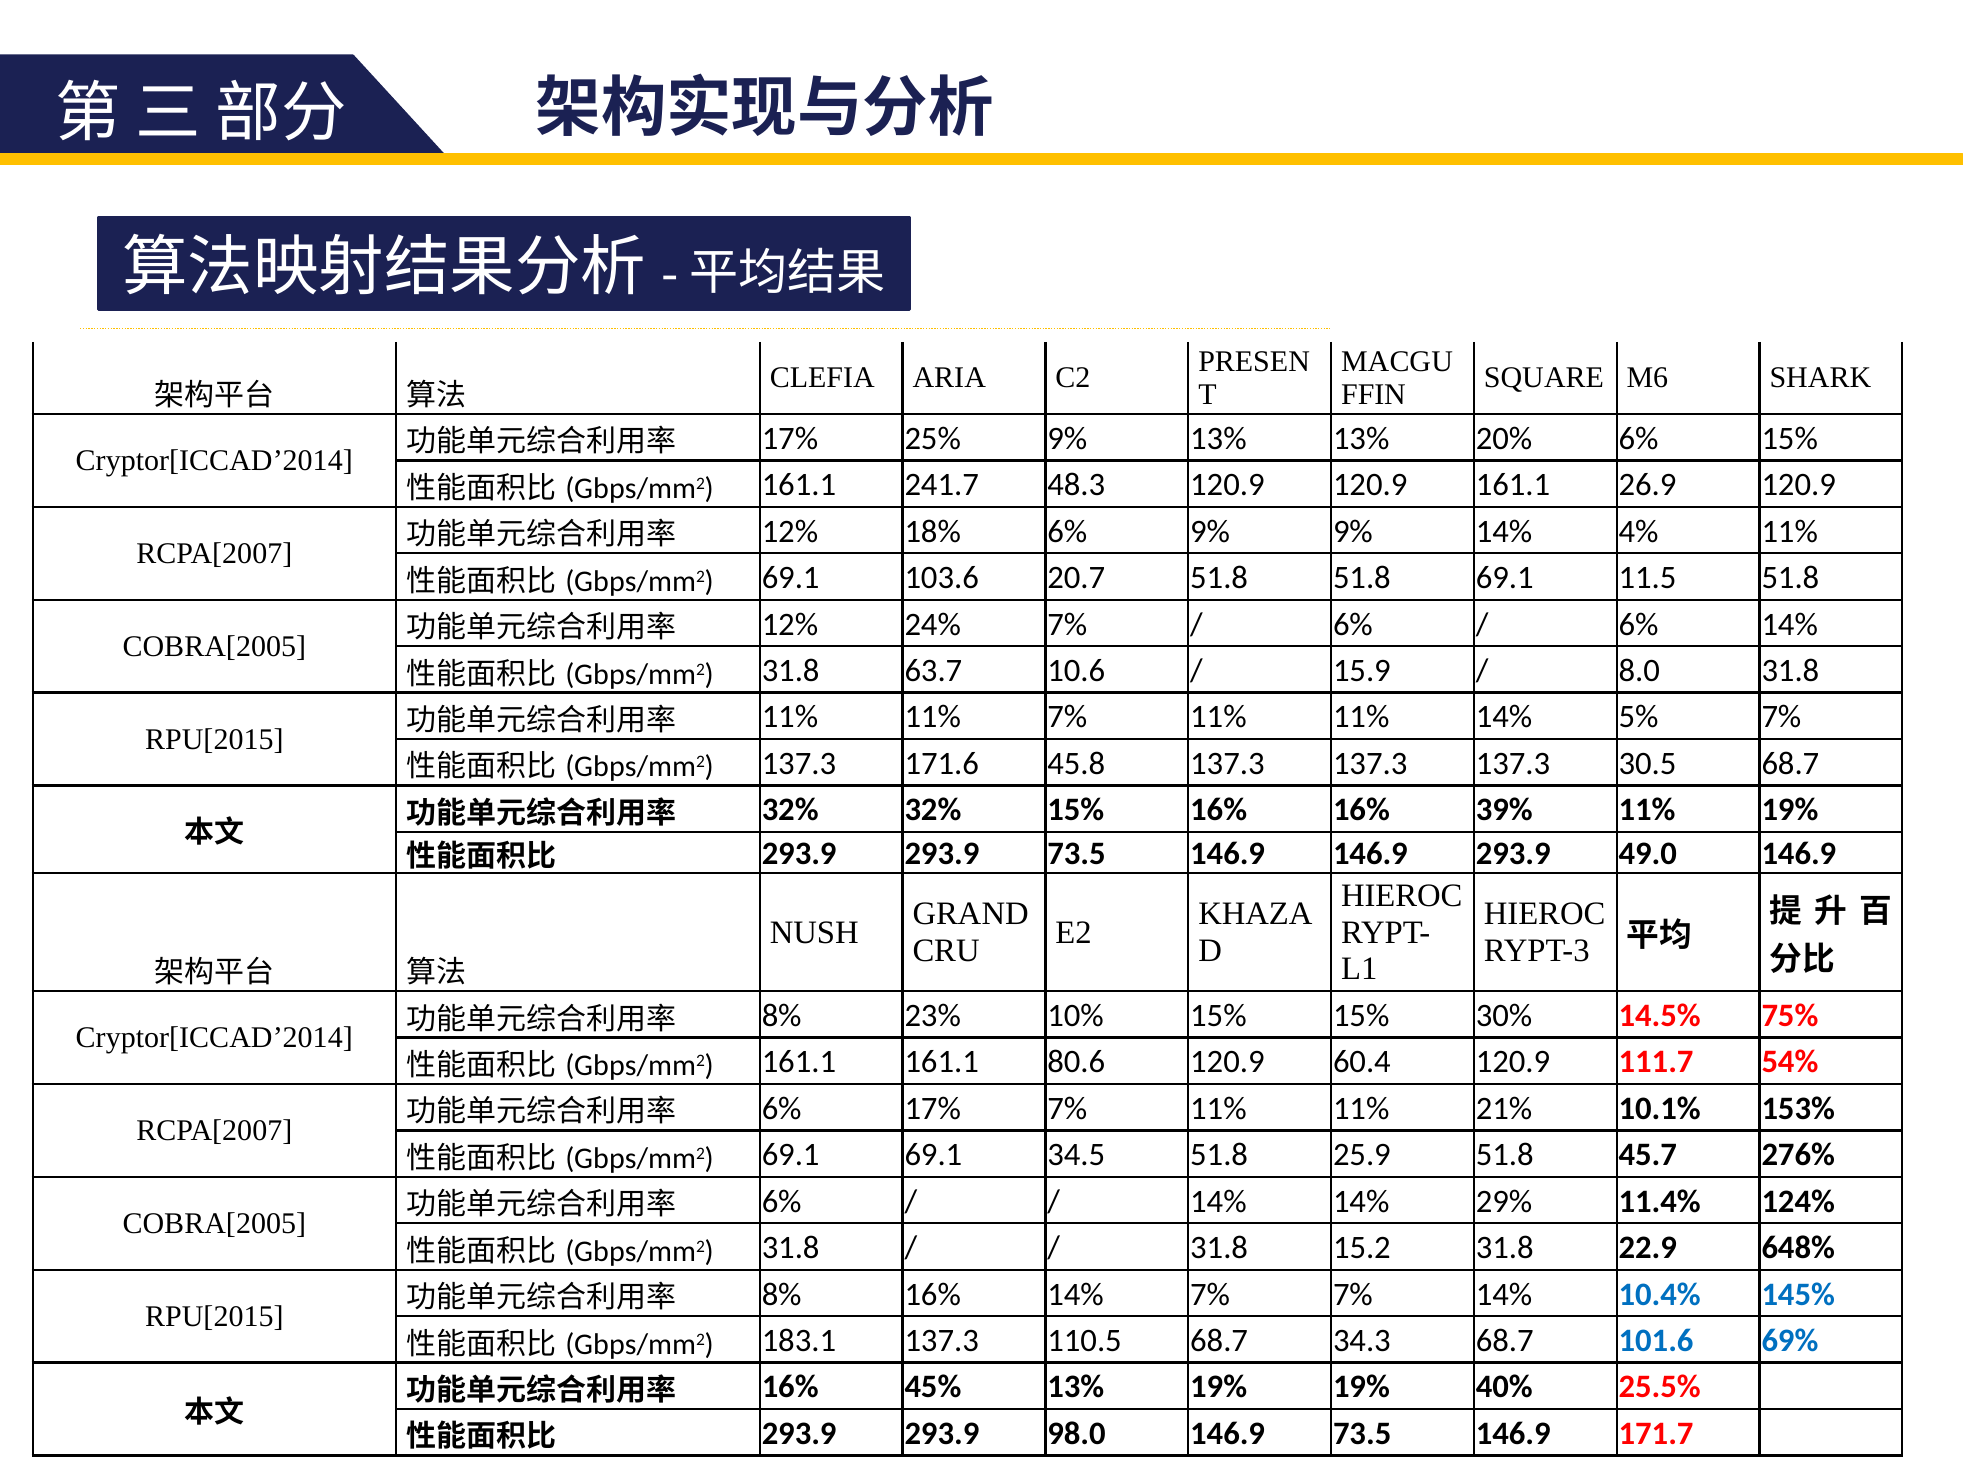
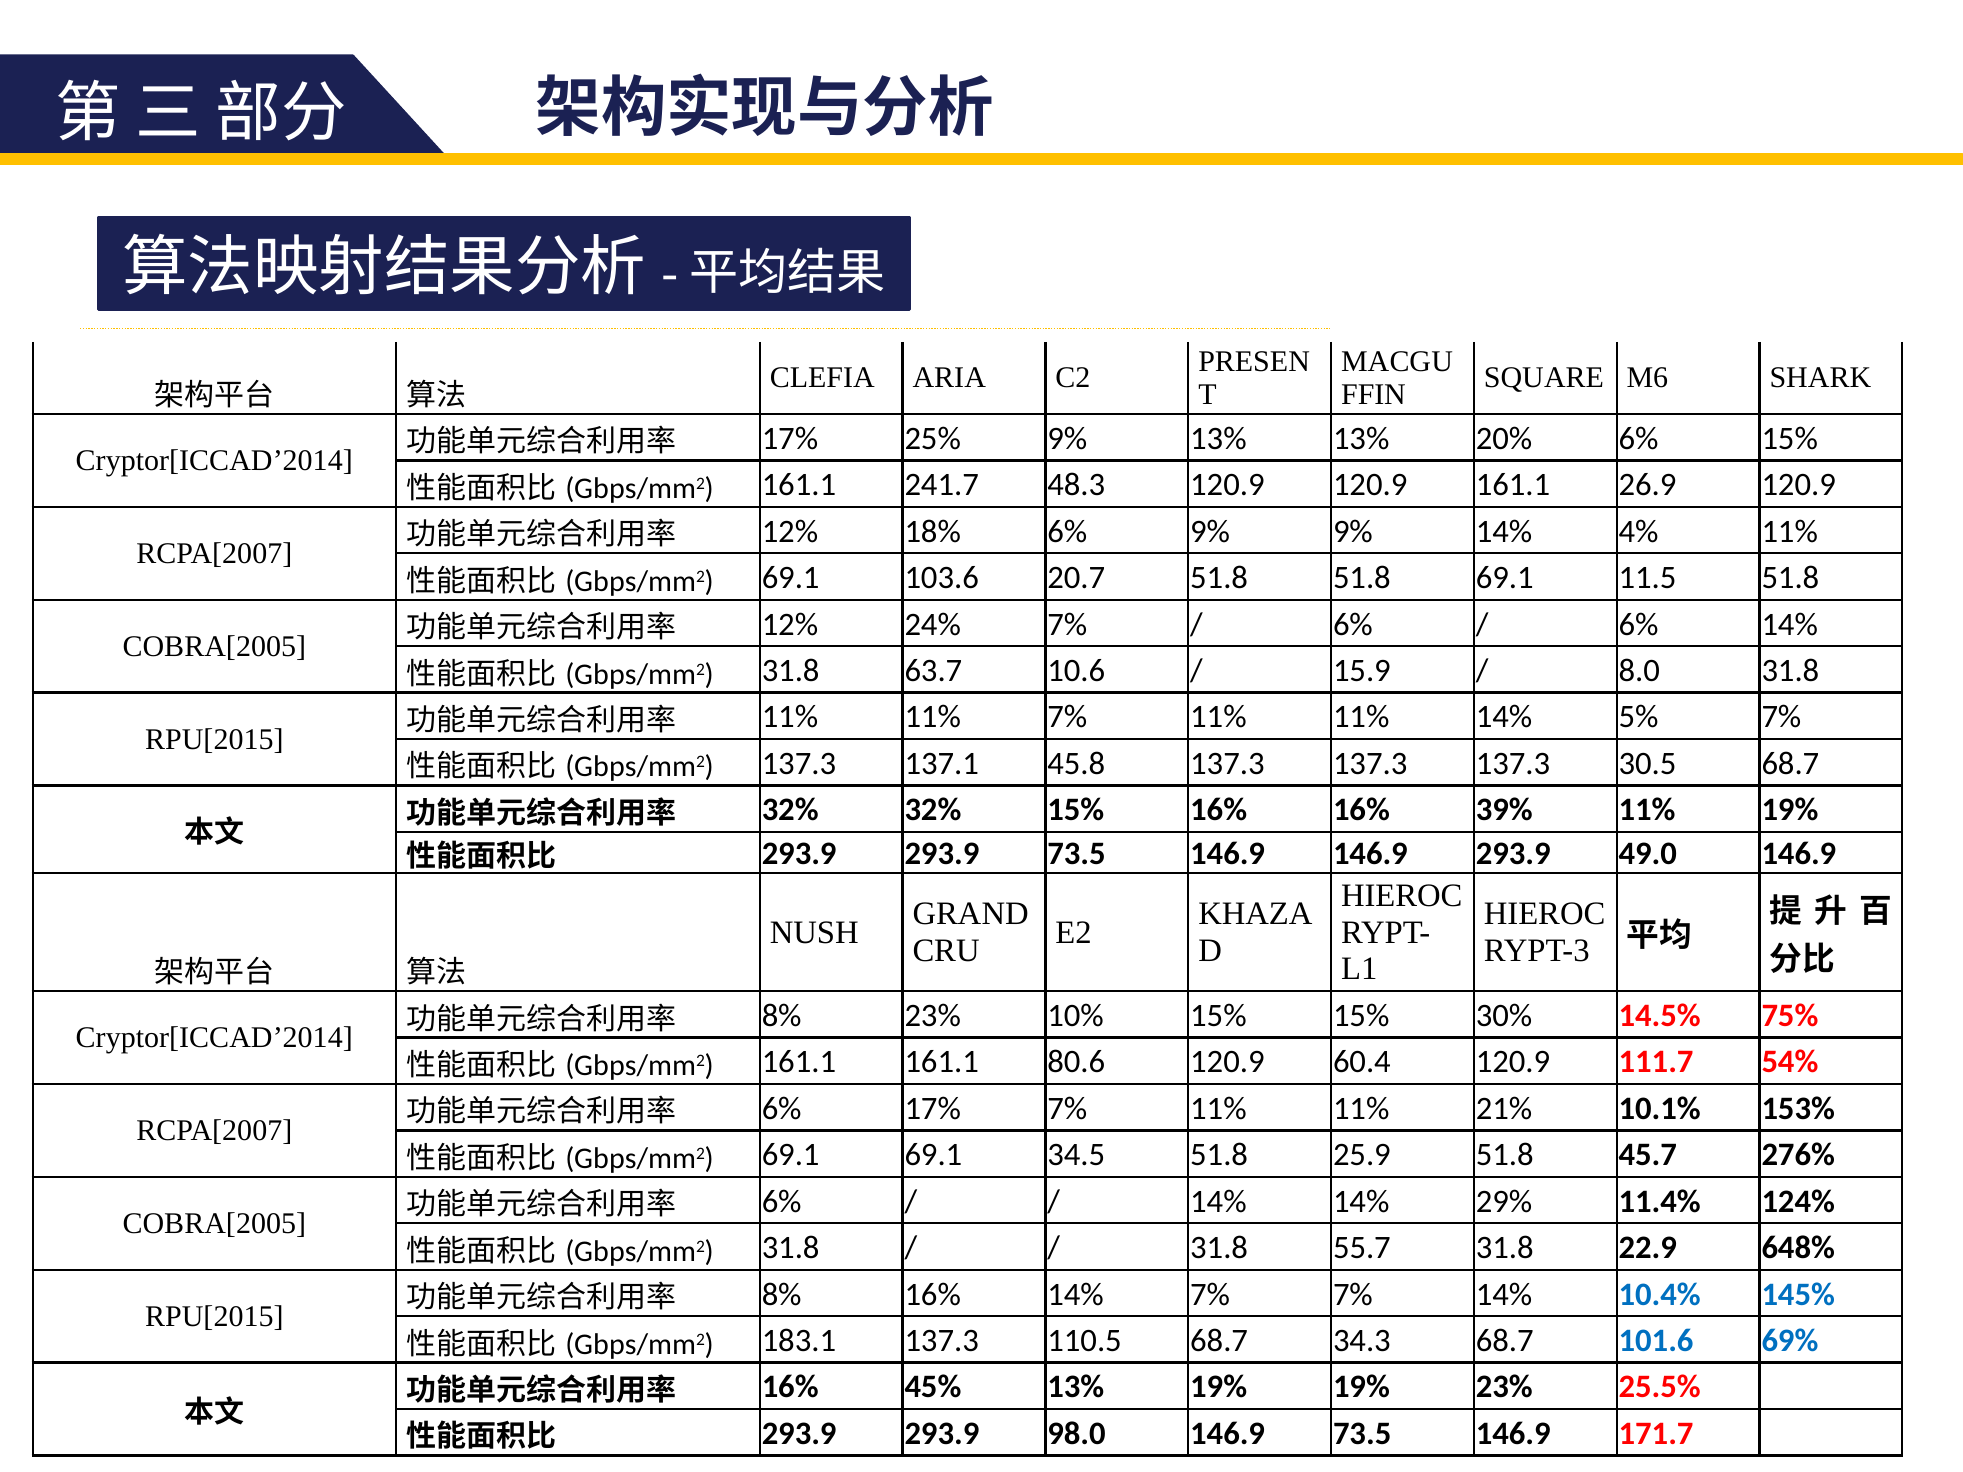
171.6: 171.6 -> 137.1 (942, 764)
15.2: 15.2 -> 55.7 (1362, 1248)
19% 40%: 40% -> 23% (1504, 1387)
